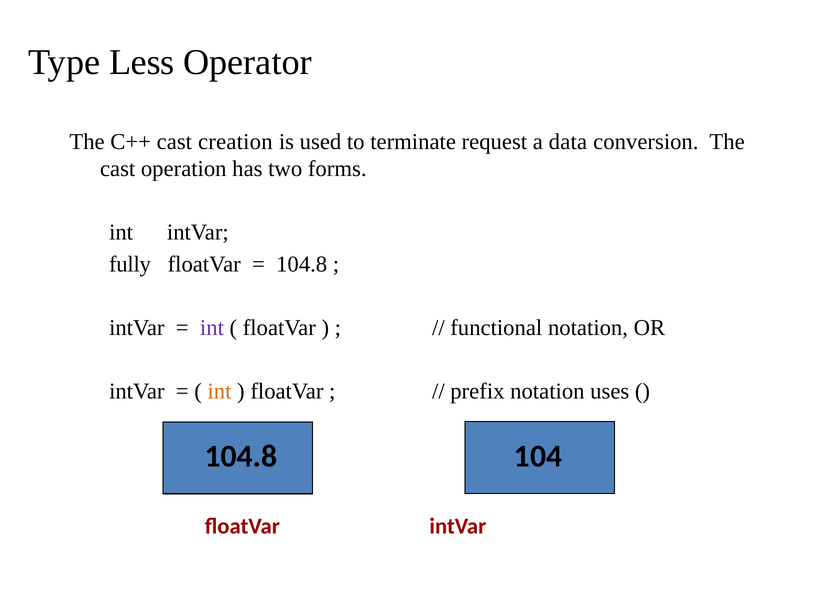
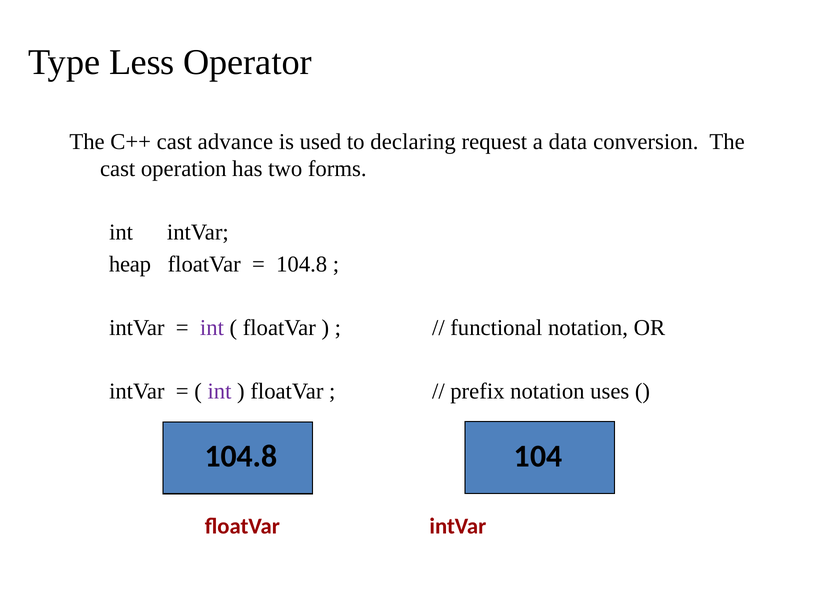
creation: creation -> advance (235, 142)
terminate: terminate -> declaring (413, 142)
fully: fully -> heap (130, 264)
int colour: orange -> purple (219, 391)
